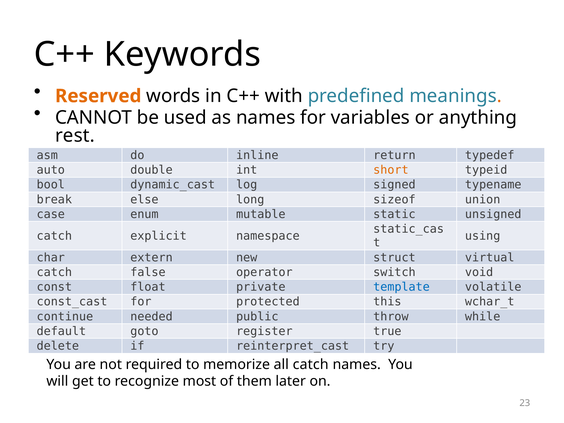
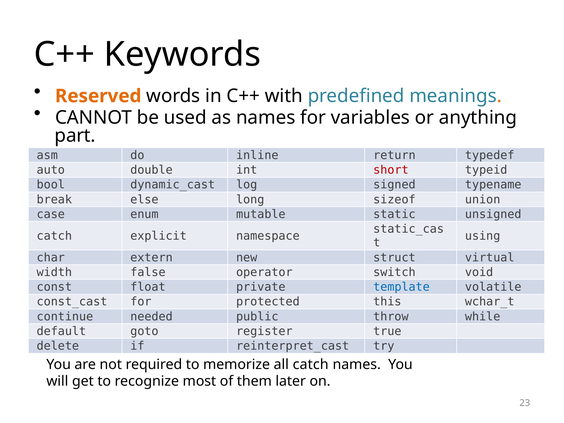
rest: rest -> part (75, 136)
short colour: orange -> red (391, 170)
catch: catch -> width (54, 272)
